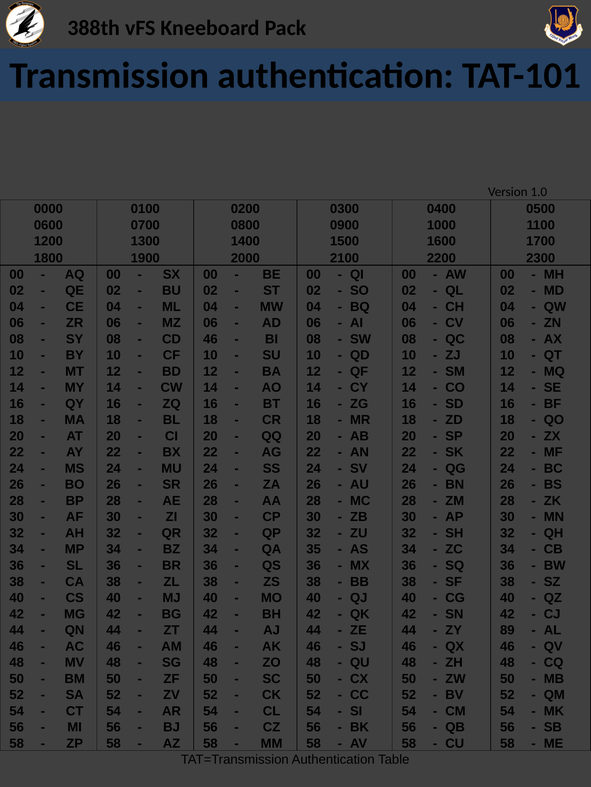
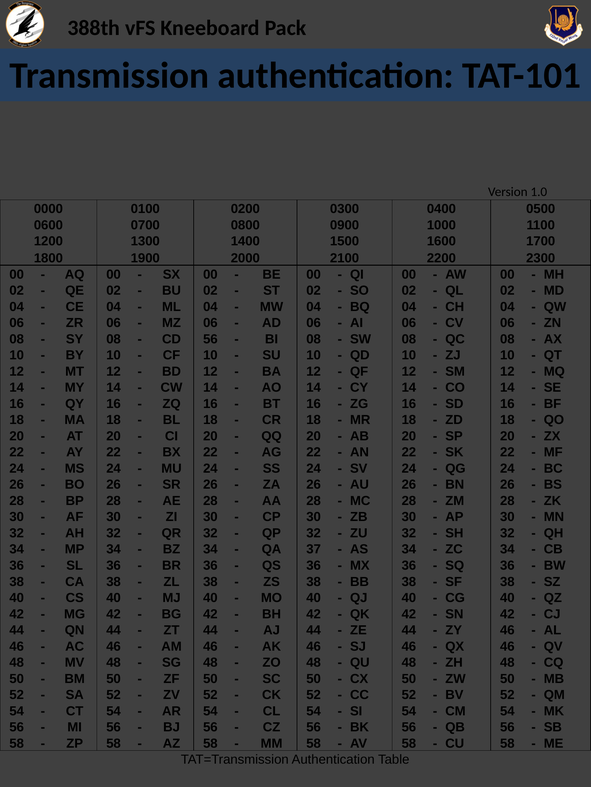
CD 46: 46 -> 56 (210, 340)
35: 35 -> 37 (314, 550)
ZY 89: 89 -> 46 (507, 631)
